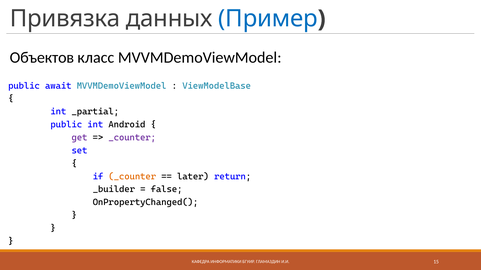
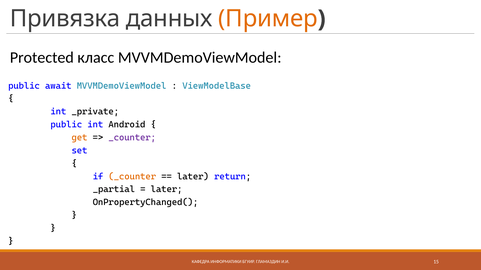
Пример colour: blue -> orange (268, 19)
Объектов: Объектов -> Protected (42, 58)
_partial: _partial -> _private (95, 112)
get colour: purple -> orange (79, 138)
_builder: _builder -> _partial (114, 190)
false: false -> later (167, 190)
